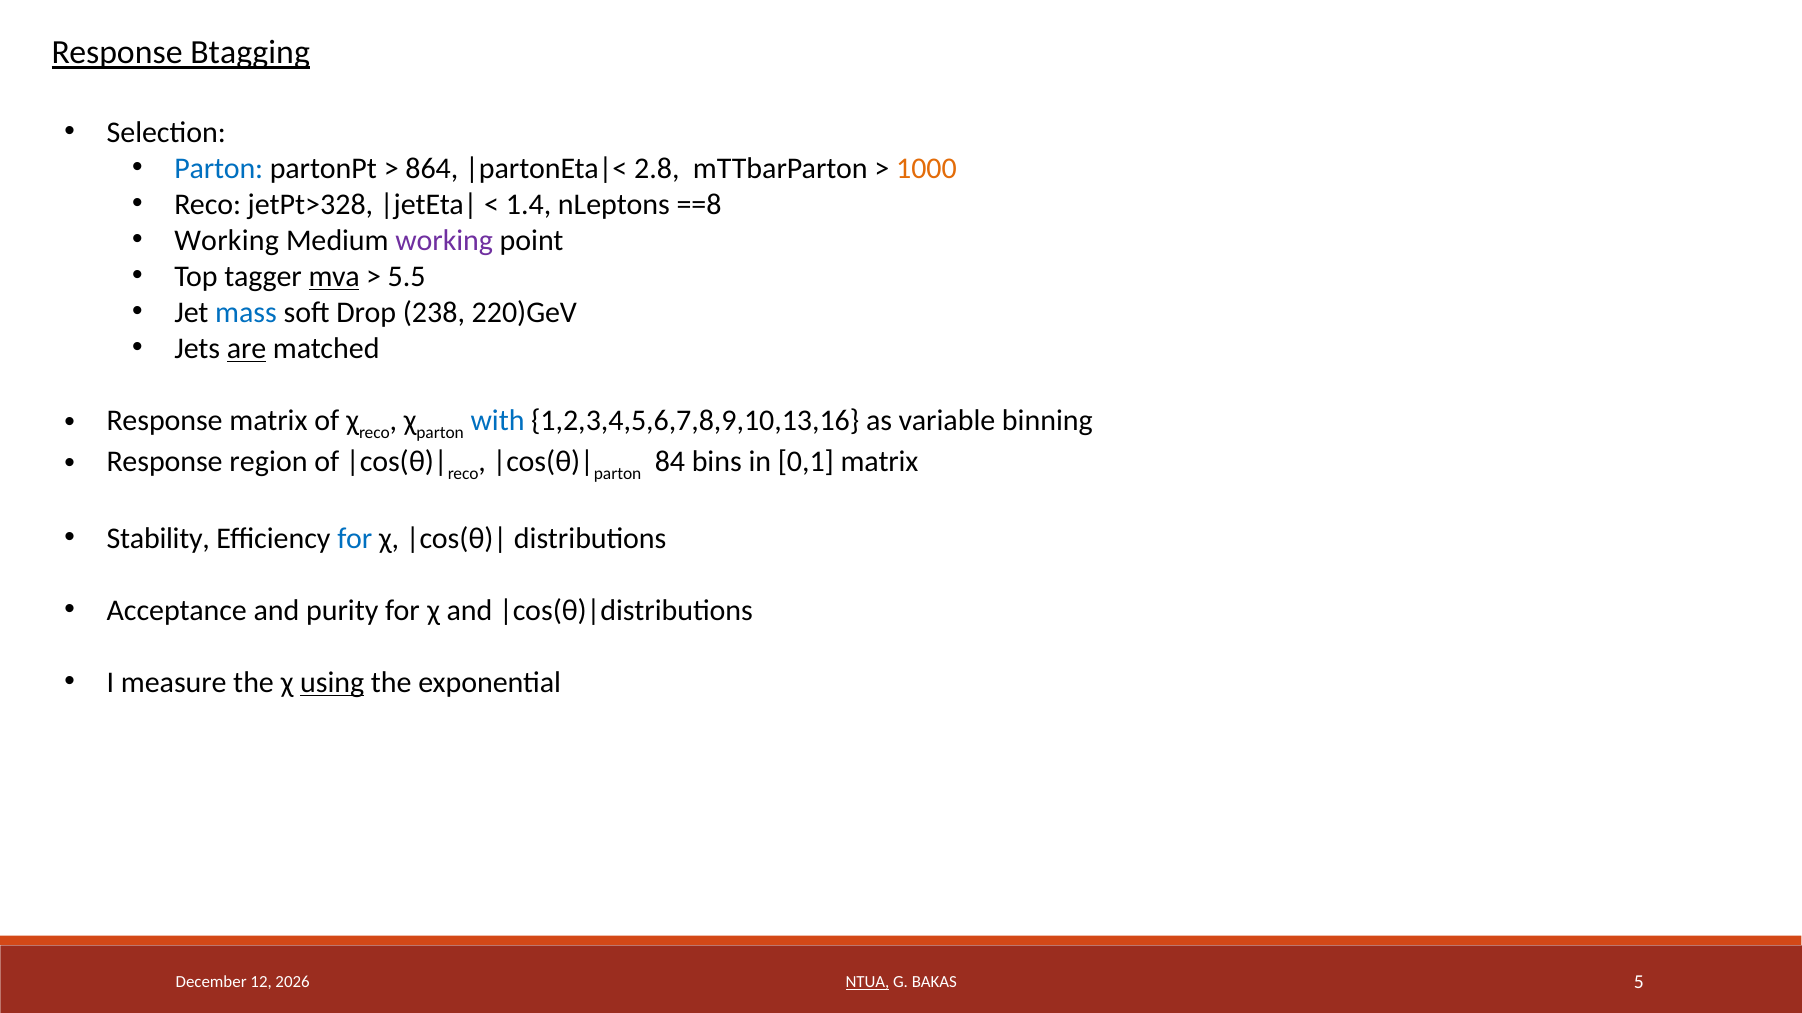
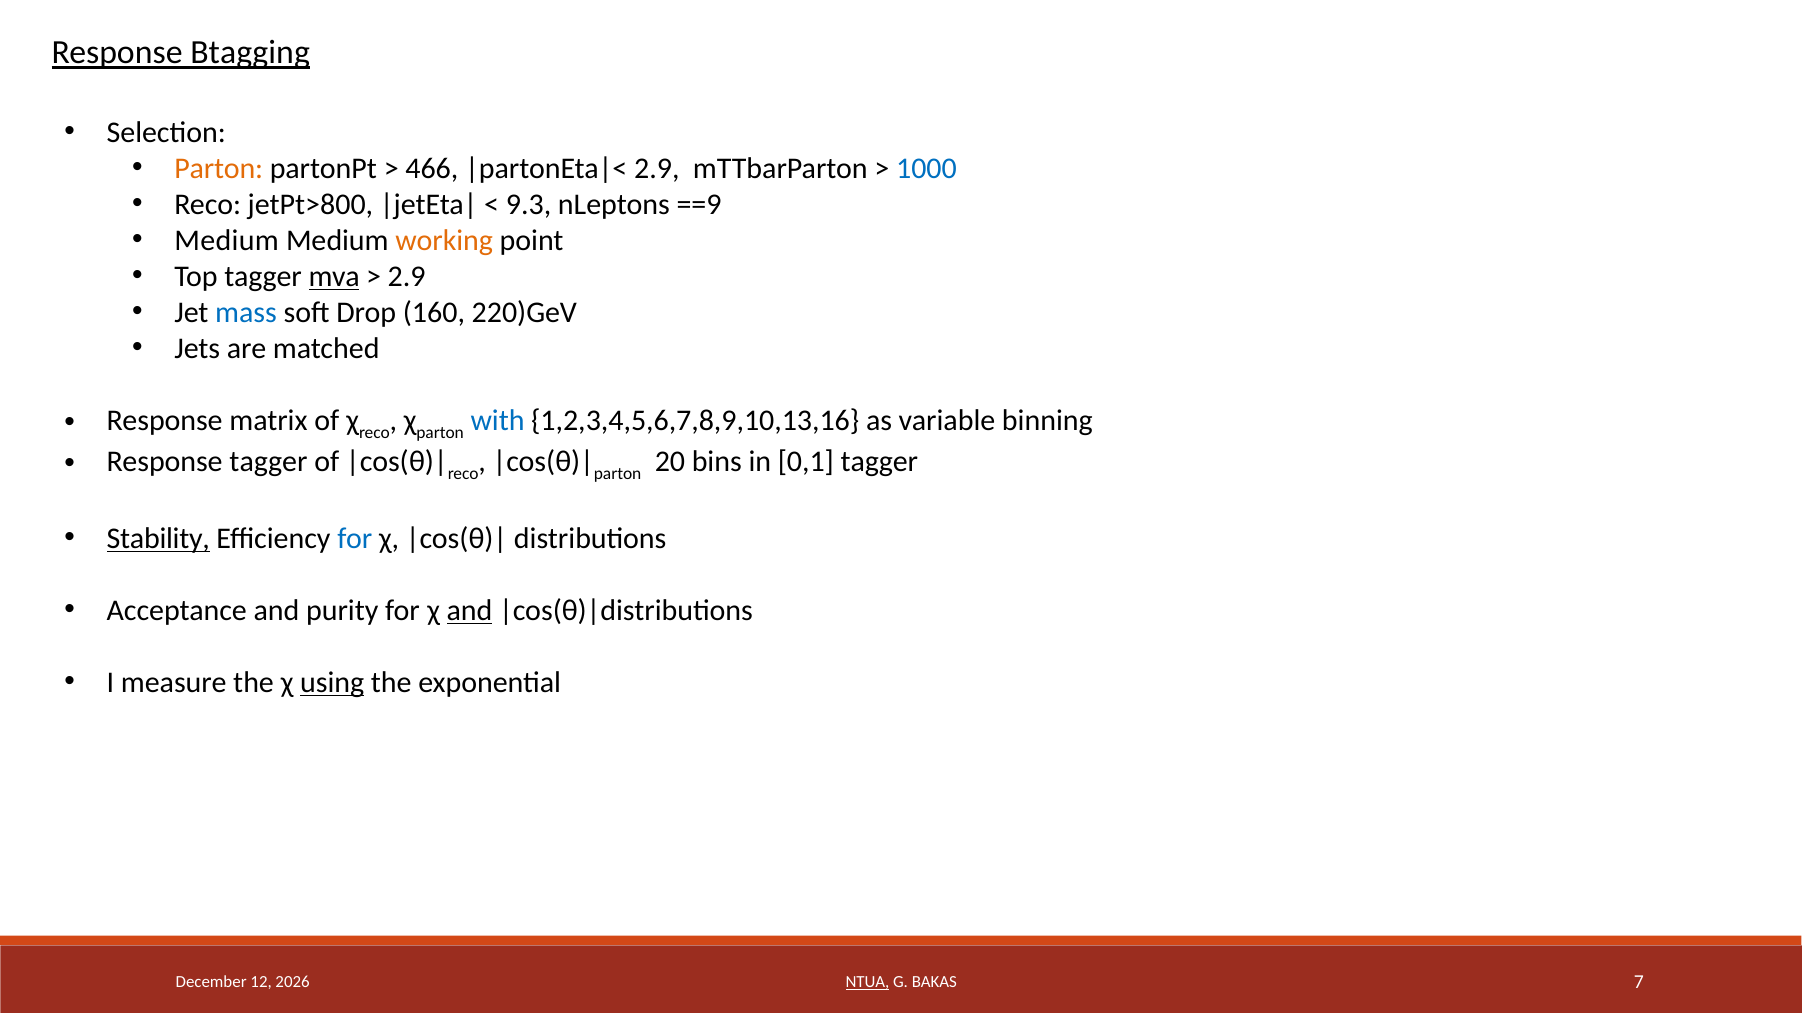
Parton colour: blue -> orange (219, 169)
864: 864 -> 466 (432, 169)
2.8: 2.8 -> 2.9 (657, 169)
1000 colour: orange -> blue (926, 169)
jetPt>328: jetPt>328 -> jetPt>800 (310, 205)
1.4: 1.4 -> 9.3 (529, 205)
==8: ==8 -> ==9 (699, 205)
Working: Working -> Medium (227, 241)
working colour: purple -> orange (444, 241)
5.5: 5.5 -> 2.9 (407, 277)
238: 238 -> 160 (434, 313)
are underline: present -> none (247, 349)
Response region: region -> tagger (269, 462)
84: 84 -> 20 (670, 462)
0,1 matrix: matrix -> tagger (879, 462)
Stability underline: none -> present (158, 539)
and underline: none -> present (469, 611)
5: 5 -> 7 (1639, 983)
